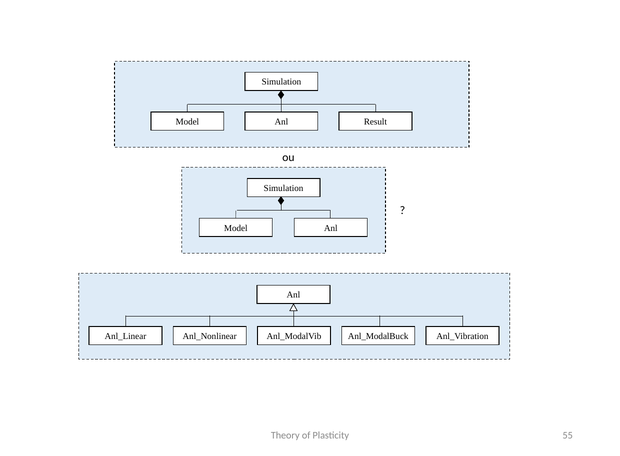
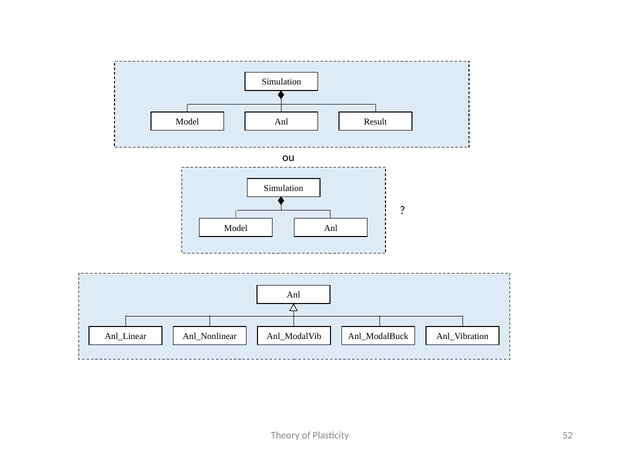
55: 55 -> 52 (568, 435)
